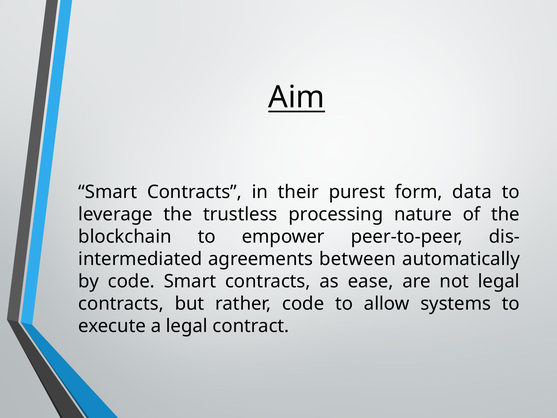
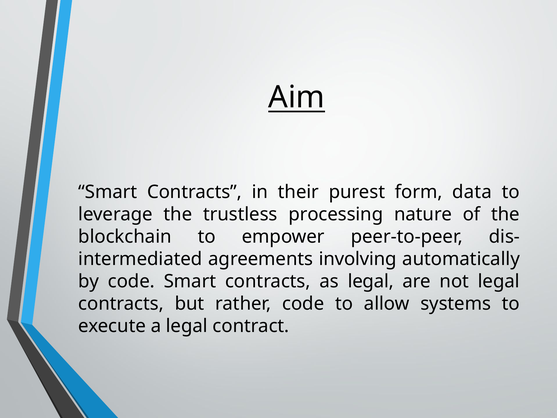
between: between -> involving (358, 259)
as ease: ease -> legal (371, 281)
